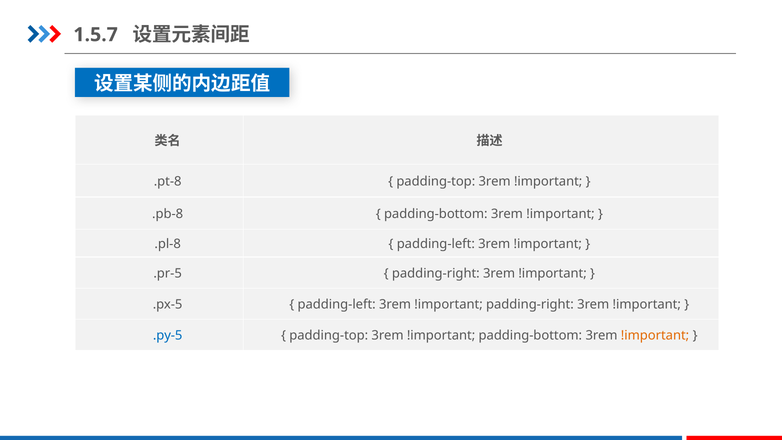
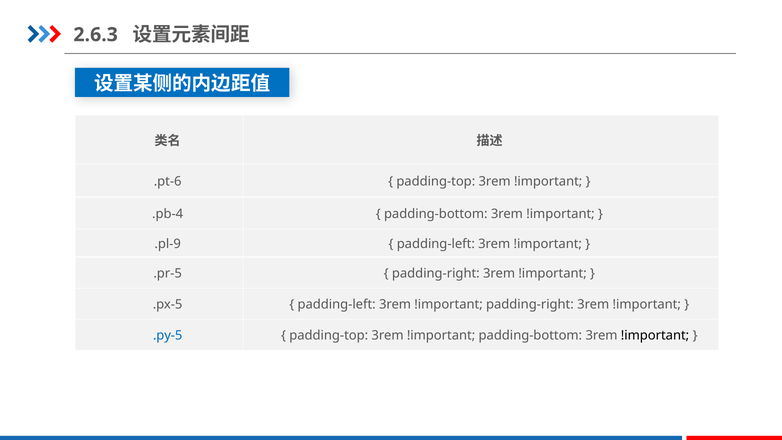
1.5.7: 1.5.7 -> 2.6.3 (96, 35)
.pt-8: .pt-8 -> .pt-6 (168, 181)
.pb-8: .pb-8 -> .pb-4 (168, 214)
.pl-8: .pl-8 -> .pl-9 (168, 244)
!important colour: orange -> black (655, 336)
